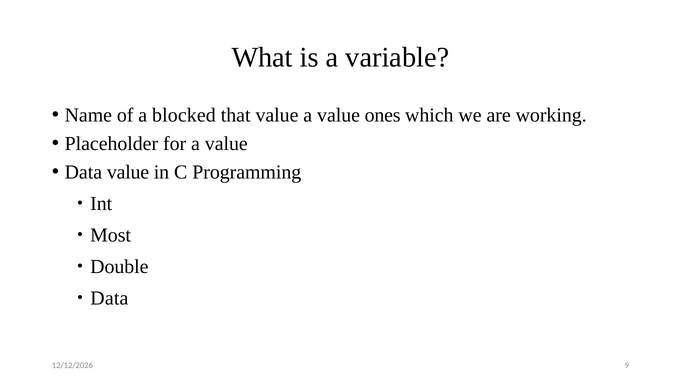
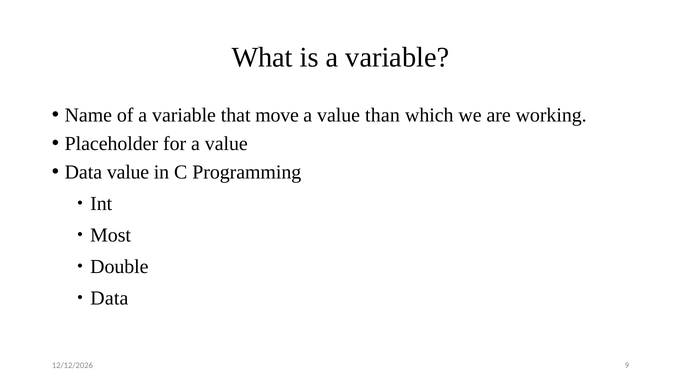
of a blocked: blocked -> variable (184, 115)
that value: value -> move (277, 115)
ones: ones -> than (382, 115)
